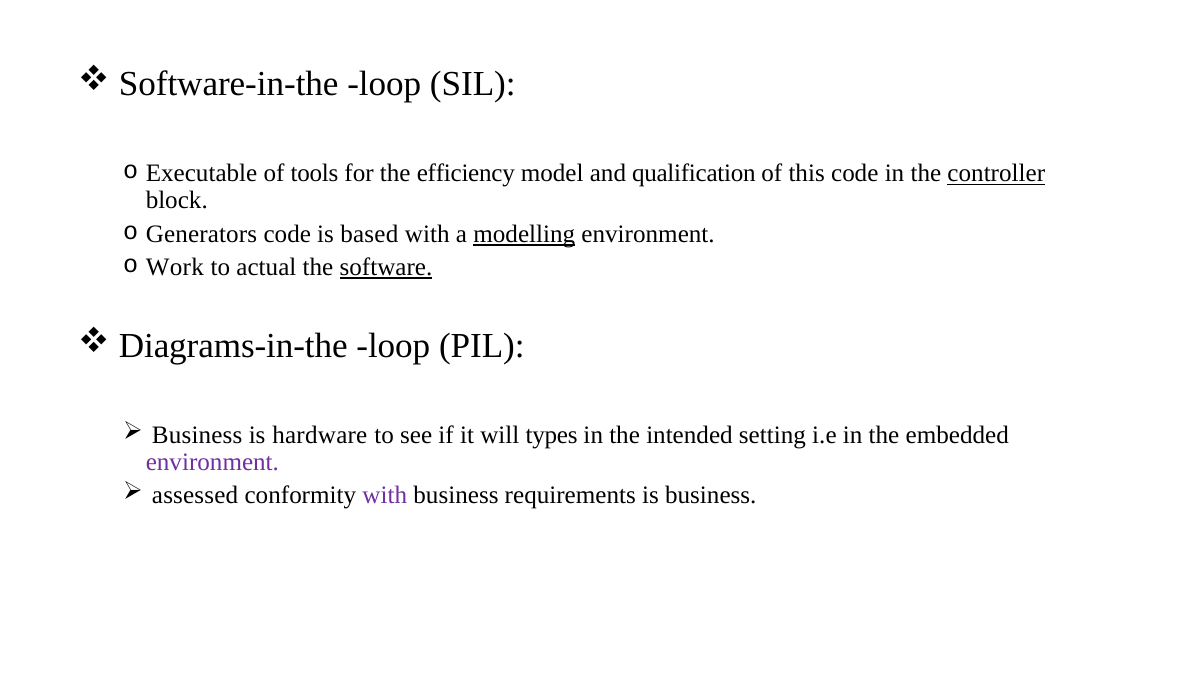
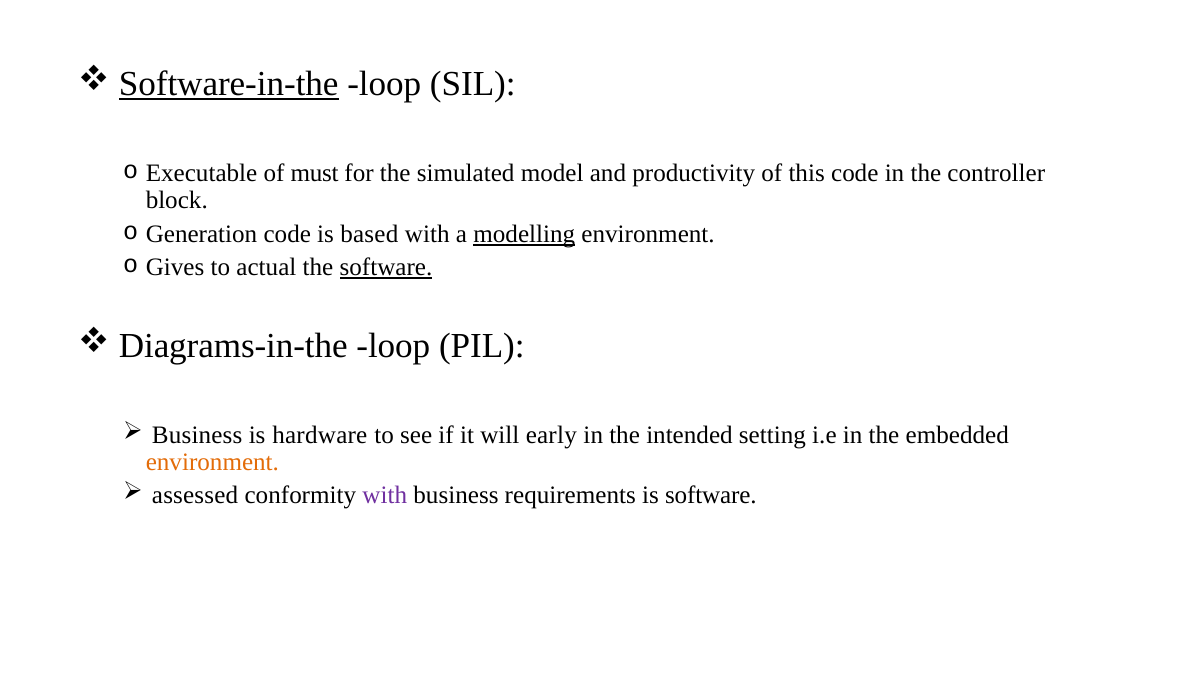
Software-in-the underline: none -> present (229, 84)
tools: tools -> must (315, 174)
efficiency: efficiency -> simulated (466, 174)
qualification: qualification -> productivity (694, 174)
controller underline: present -> none (996, 174)
Generators: Generators -> Generation (202, 234)
Work: Work -> Gives (175, 267)
types: types -> early (551, 435)
environment colour: purple -> orange (212, 462)
is business: business -> software (711, 496)
